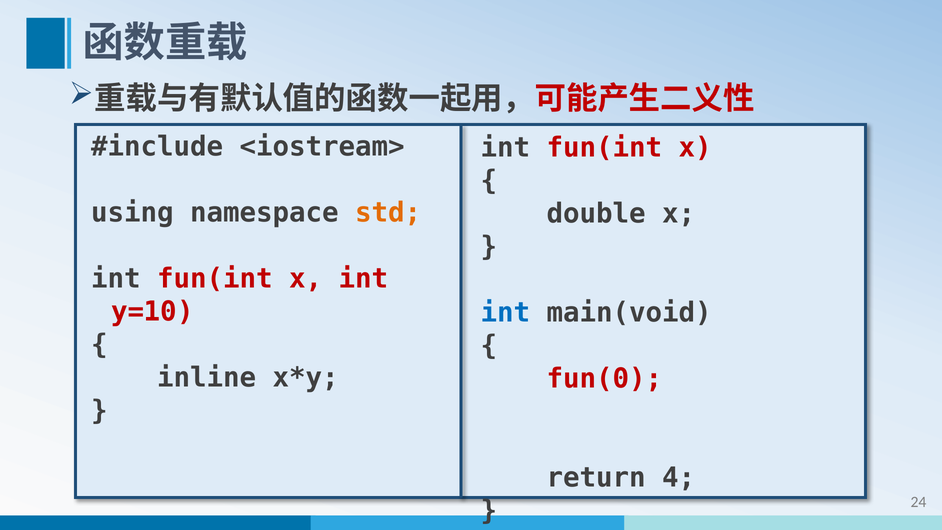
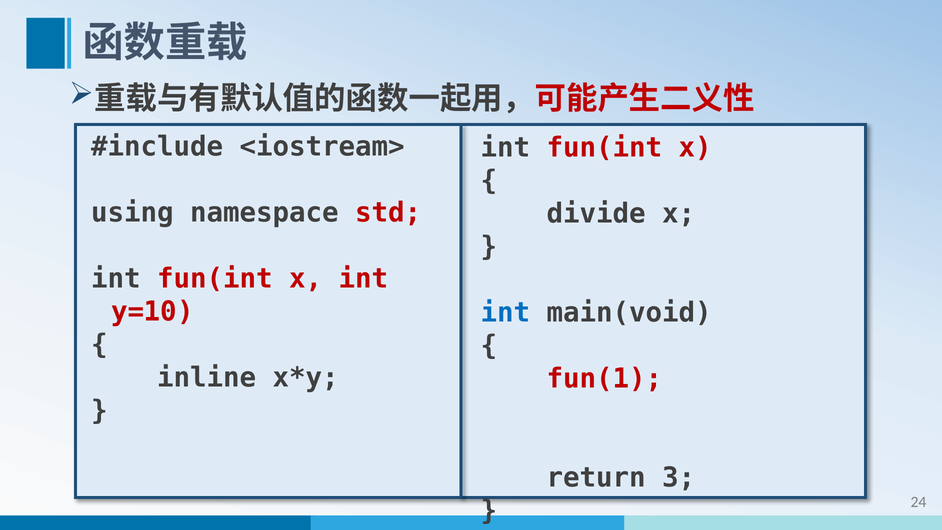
std colour: orange -> red (388, 213)
double: double -> divide (596, 214)
fun(0: fun(0 -> fun(1 (605, 379)
4: 4 -> 3 (679, 478)
